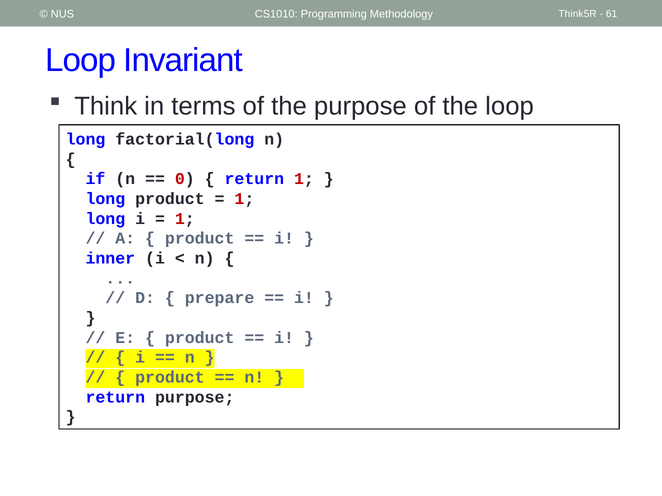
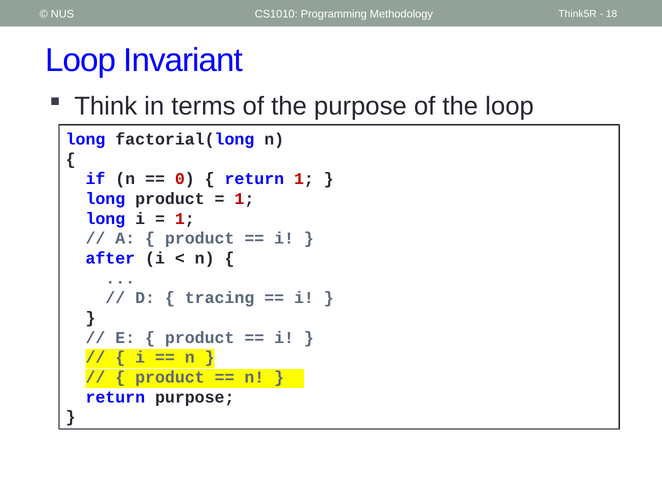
61: 61 -> 18 (612, 14)
inner: inner -> after (110, 259)
prepare: prepare -> tracing (220, 298)
